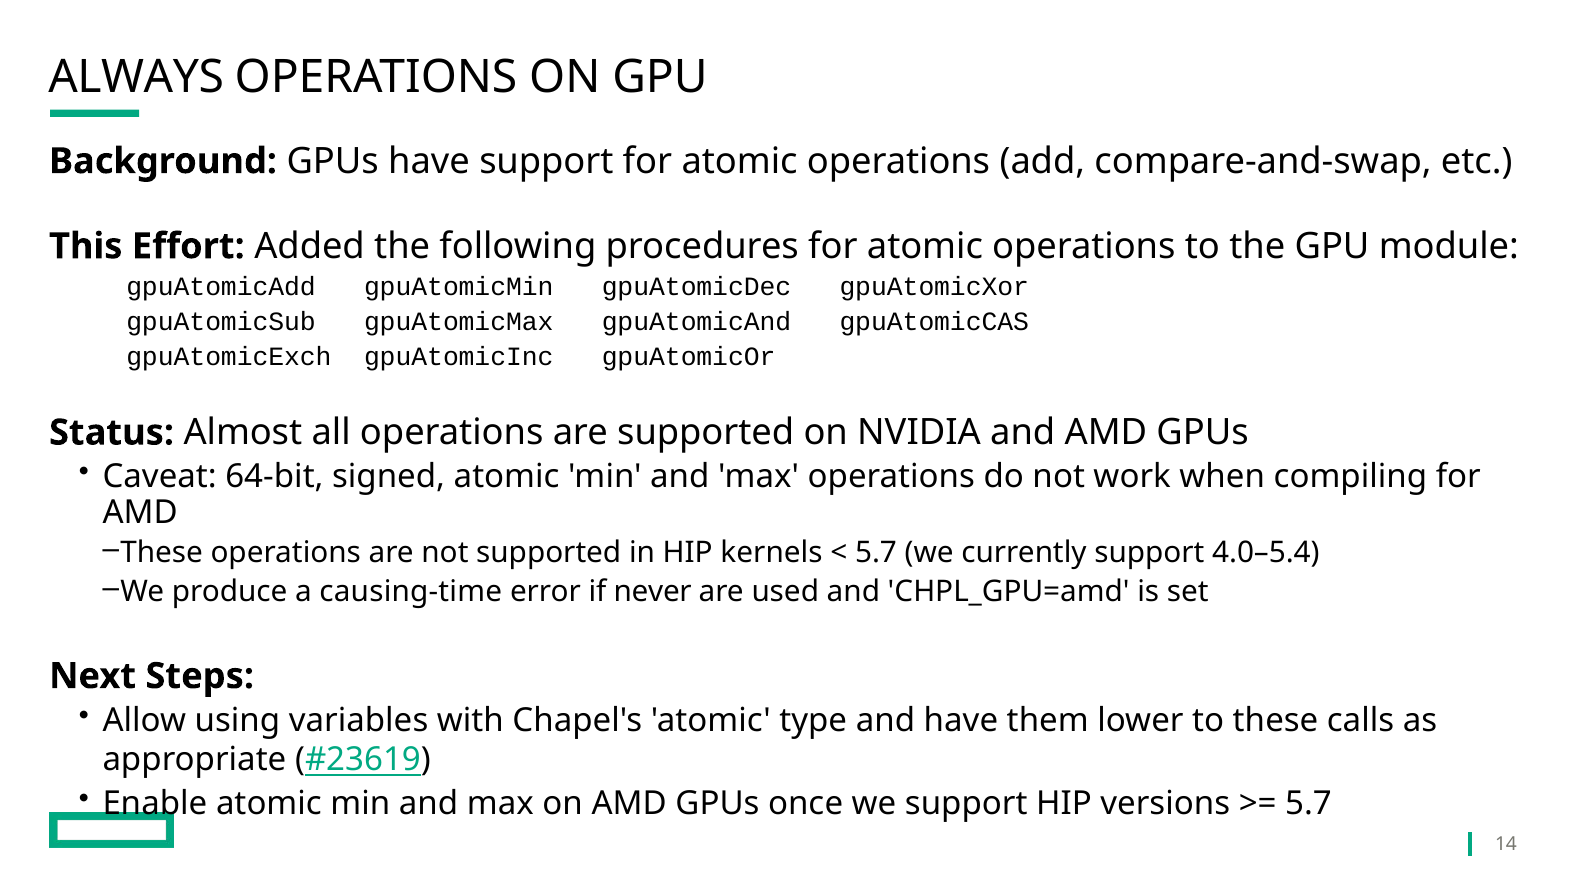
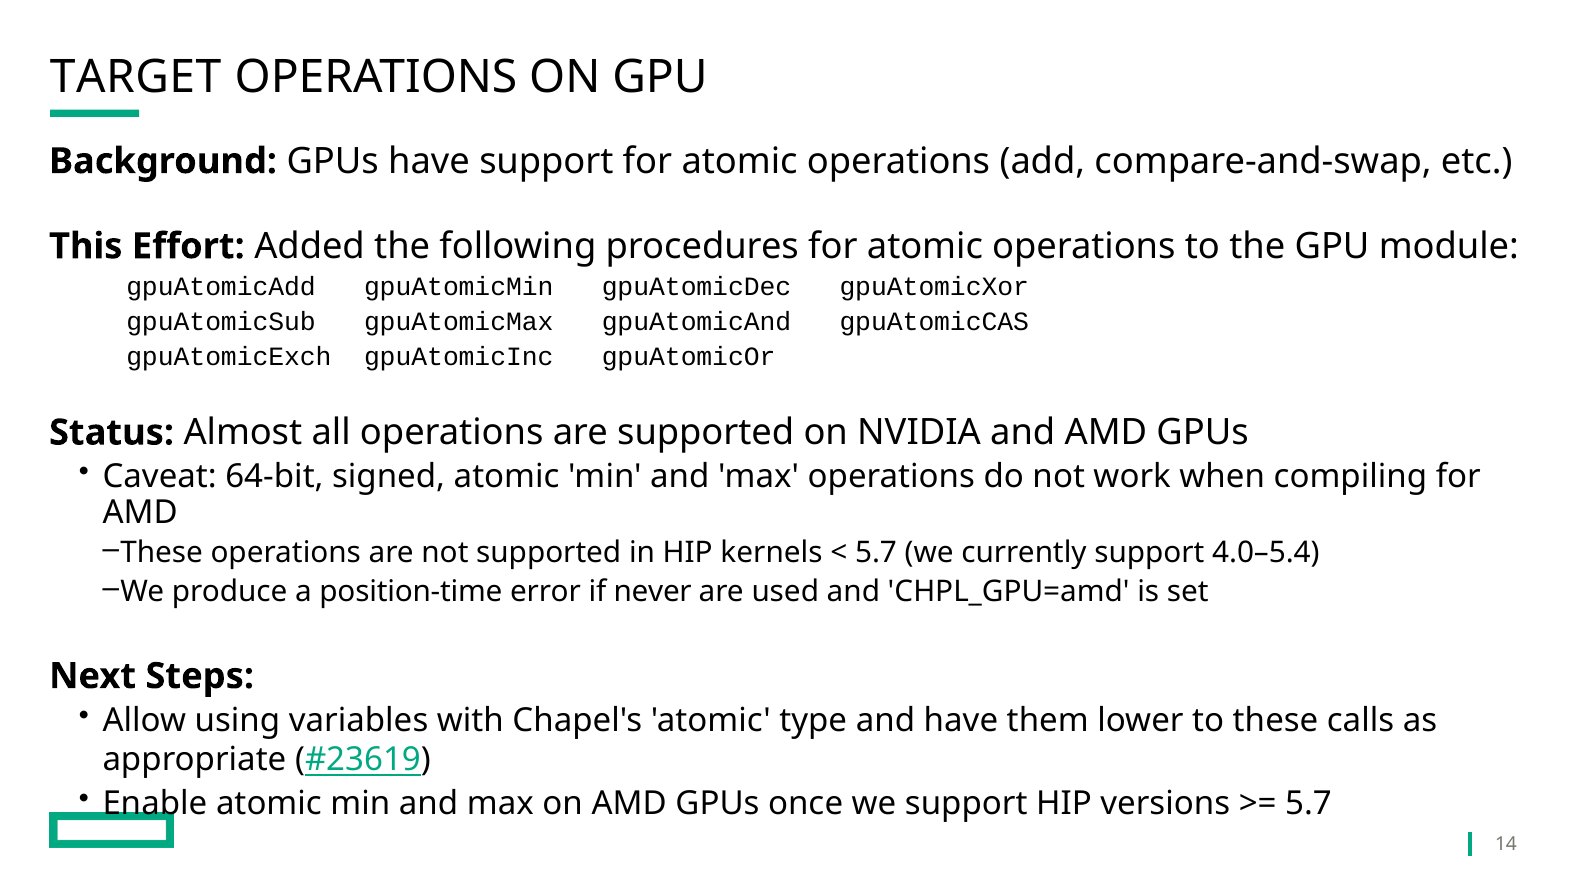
ALWAYS: ALWAYS -> TARGET (136, 77)
causing-time: causing-time -> position-time (411, 591)
